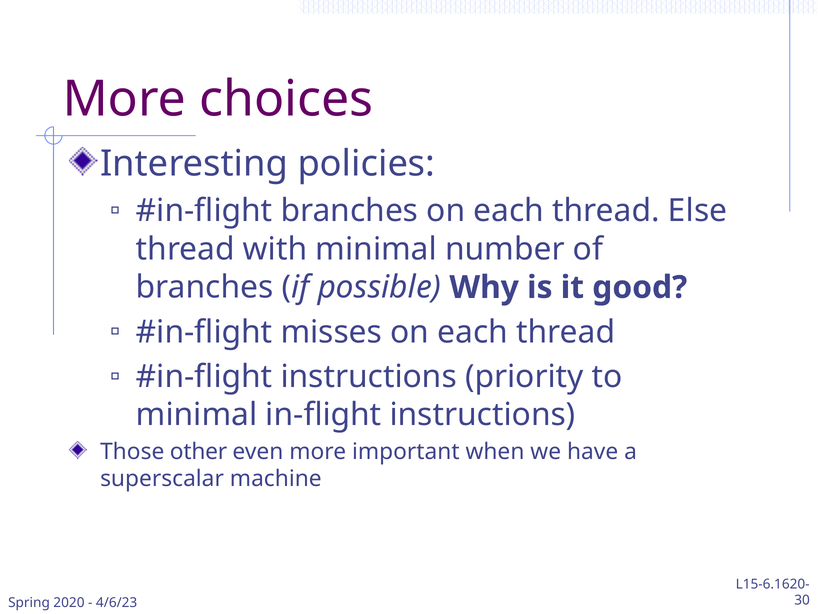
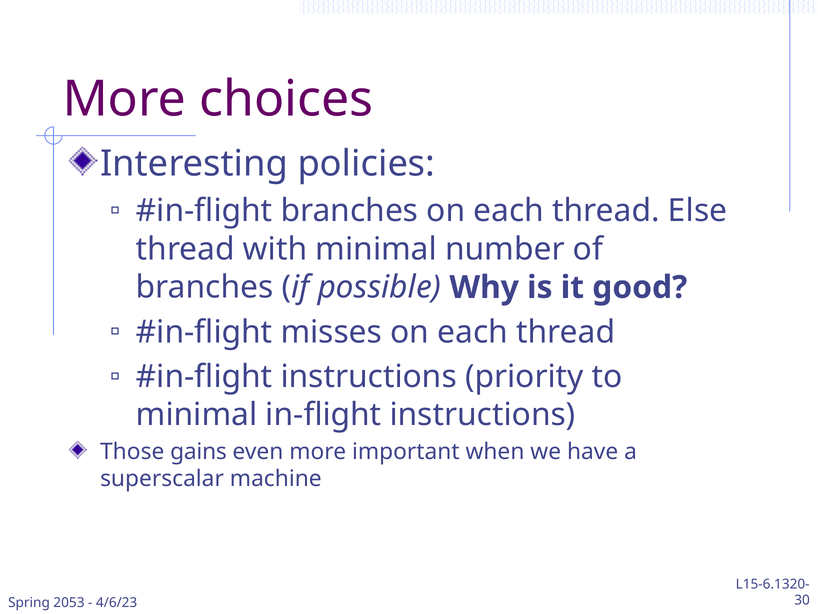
other: other -> gains (199, 451)
L15-6.1620-: L15-6.1620- -> L15-6.1320- (773, 584)
2020: 2020 -> 2053 (69, 602)
